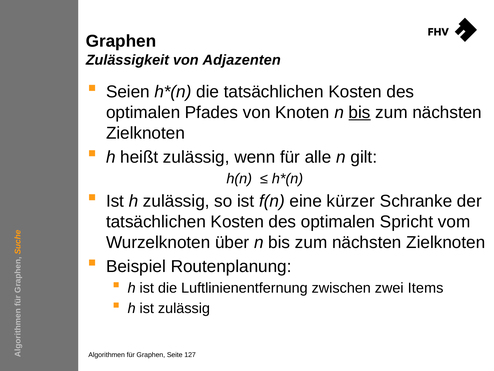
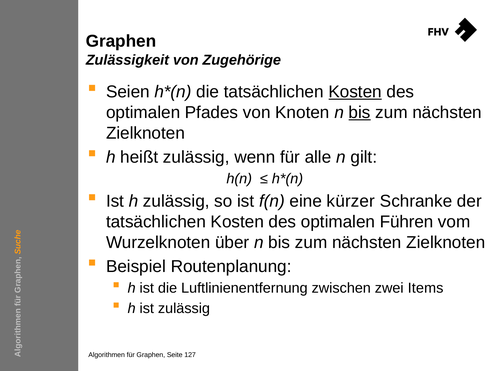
Adjazenten: Adjazenten -> Zugehörige (242, 60)
Kosten underline: none -> present (355, 92)
Spricht: Spricht -> Führen (407, 222)
